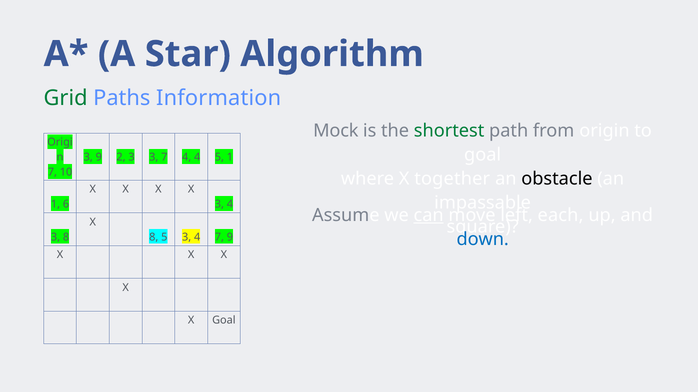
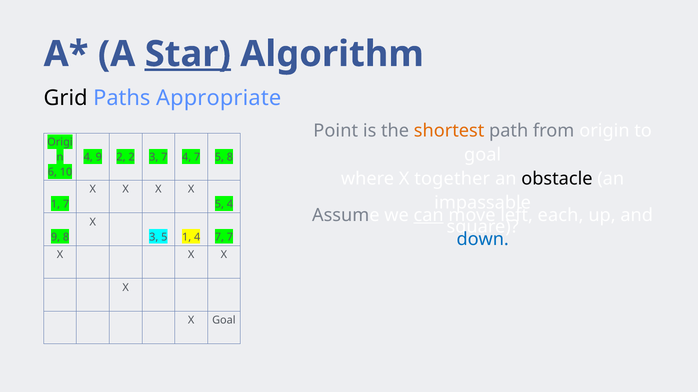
Star underline: none -> present (188, 54)
Grid colour: green -> black (66, 98)
Information: Information -> Appropriate (219, 98)
Mock: Mock -> Point (336, 131)
shortest colour: green -> orange (449, 131)
3: 3 -> 4 (88, 157)
2 3: 3 -> 2 (132, 157)
7 4 4: 4 -> 7 (197, 157)
5 1: 1 -> 8 (230, 157)
7: 7 -> 6 (52, 172)
1 6: 6 -> 7 (66, 205)
3: 3 -> 5 (219, 205)
3: 3 -> 9 (55, 237)
8: 8 -> 3 (154, 237)
5 3: 3 -> 1 (187, 237)
7 9: 9 -> 7 (230, 237)
